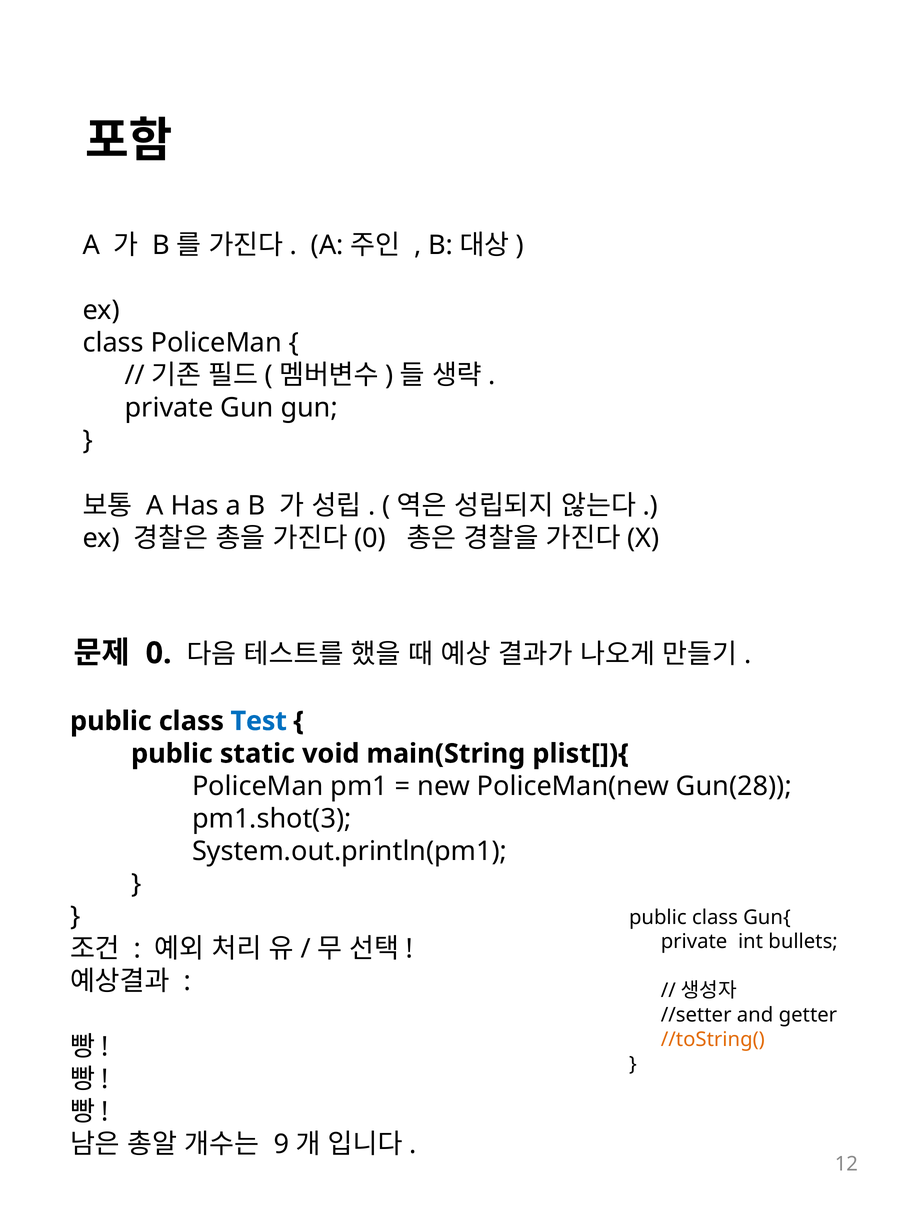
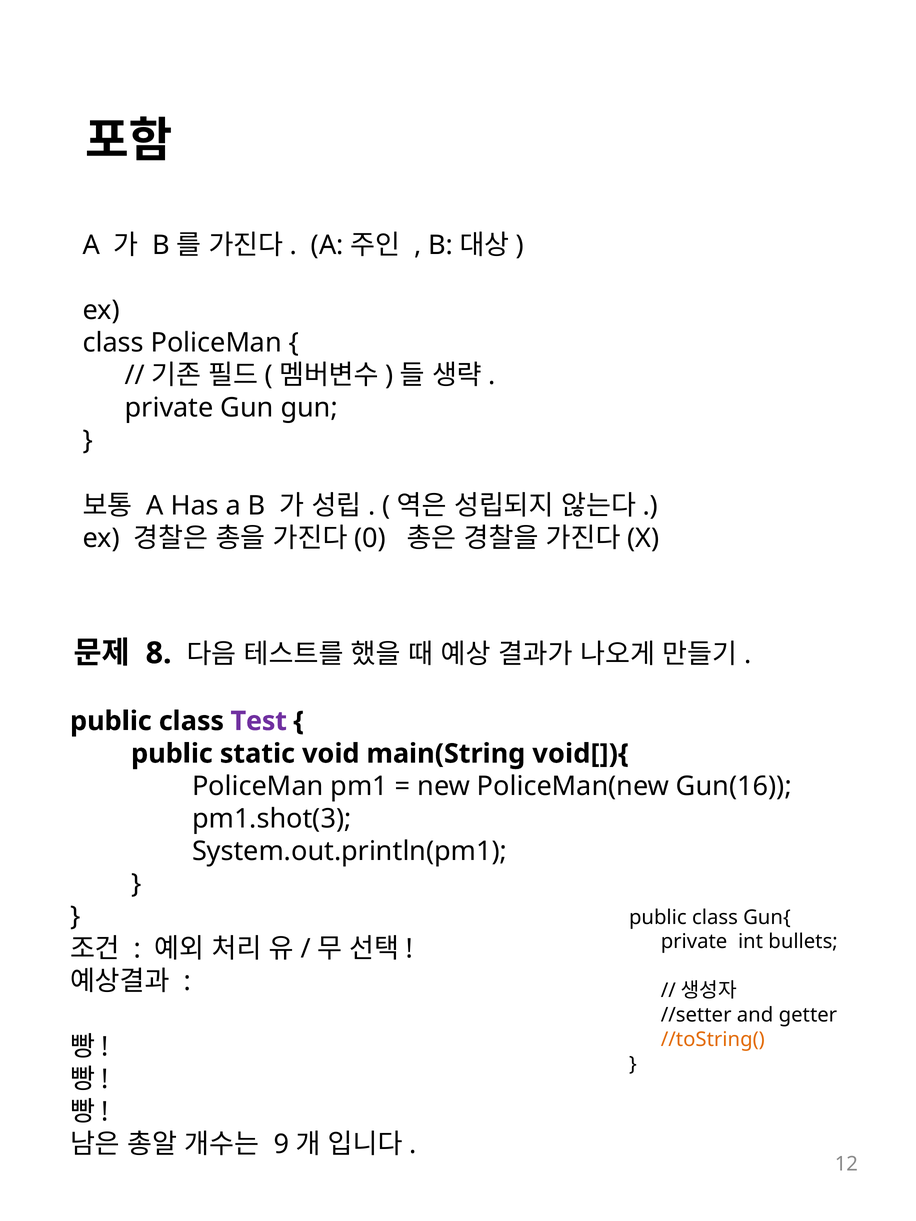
0: 0 -> 8 (159, 653)
Test colour: blue -> purple (259, 721)
plist[]){: plist[]){ -> void[]){ (581, 754)
Gun(28: Gun(28 -> Gun(16 (734, 786)
